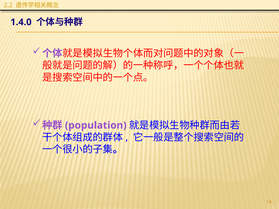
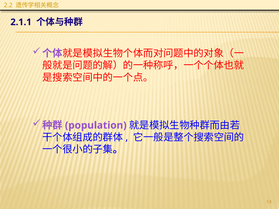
1.4.0: 1.4.0 -> 2.1.1 (21, 22)
